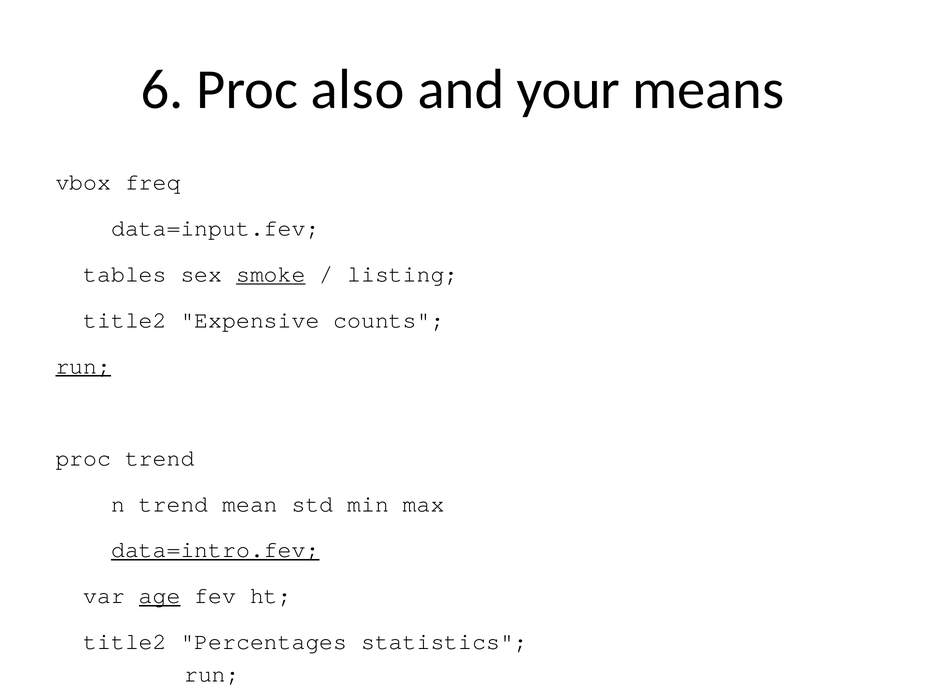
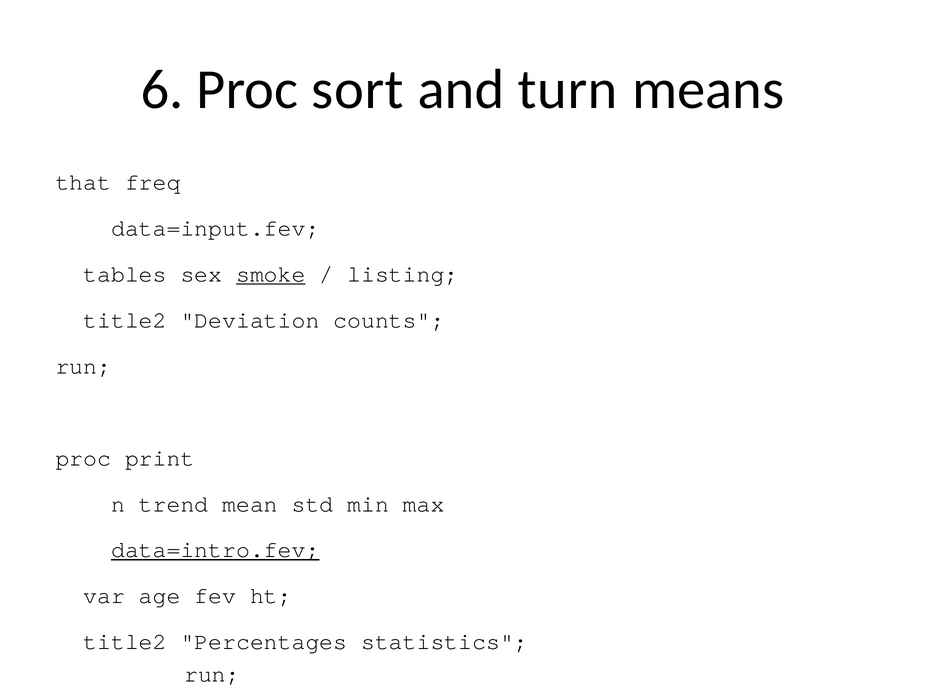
also: also -> sort (358, 90)
your: your -> turn (568, 90)
vbox: vbox -> that (83, 182)
Expensive: Expensive -> Deviation (250, 320)
run underline: present -> none (83, 366)
proc trend: trend -> print (160, 458)
age underline: present -> none (160, 596)
